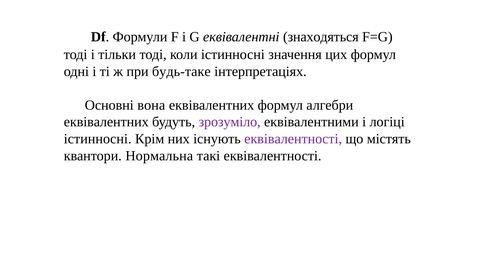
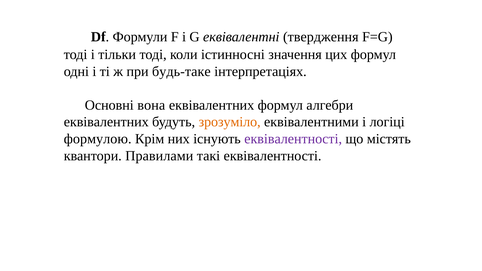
знаходяться: знаходяться -> твердження (321, 37)
зрозуміло colour: purple -> orange (230, 122)
істинносні: істинносні -> формулою (98, 139)
Нормальна: Нормальна -> Правилами (159, 156)
